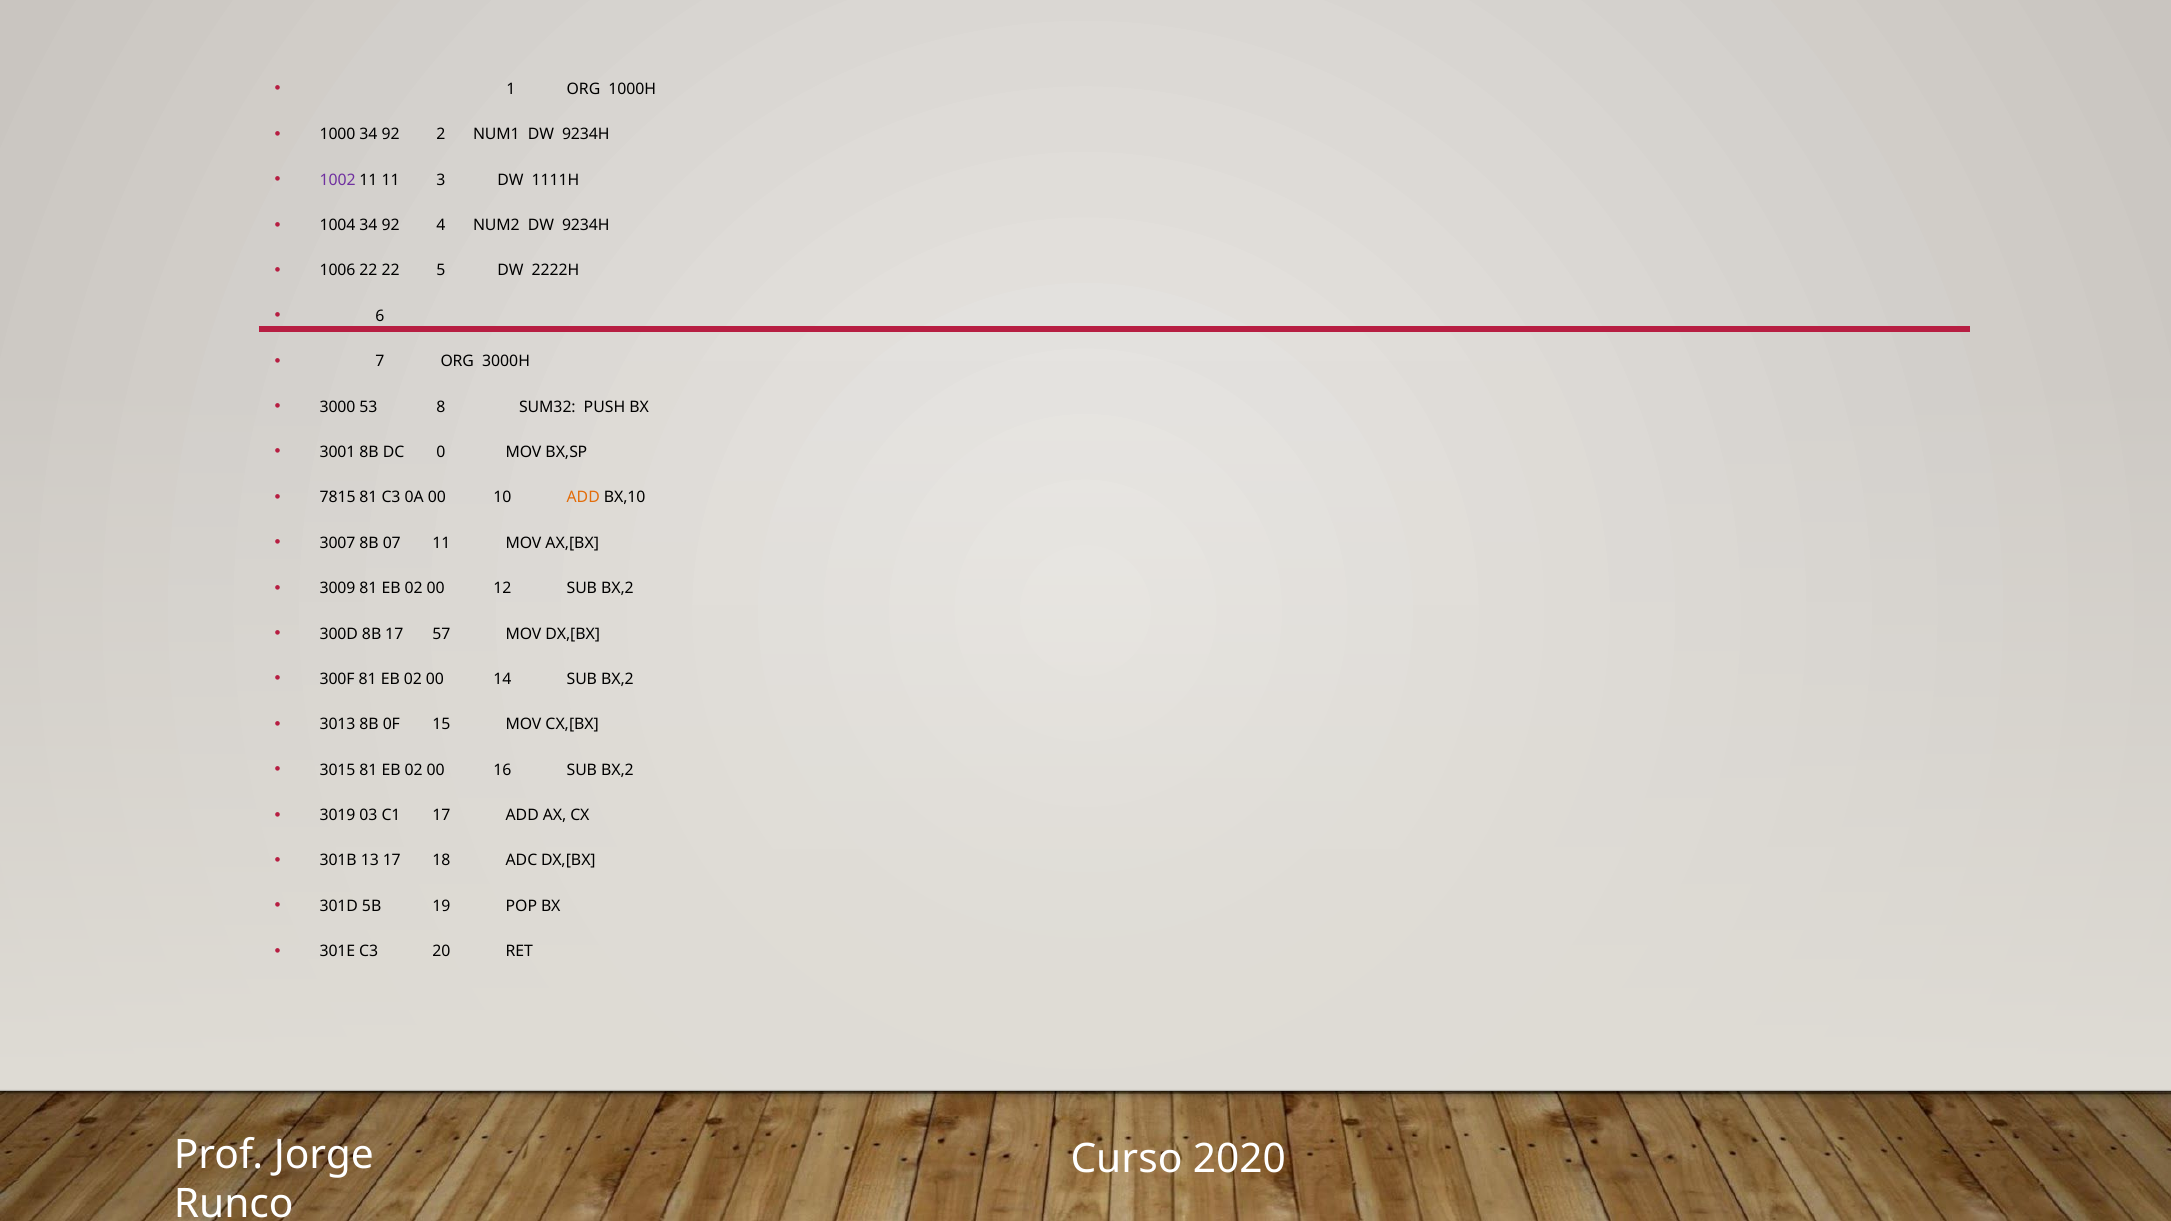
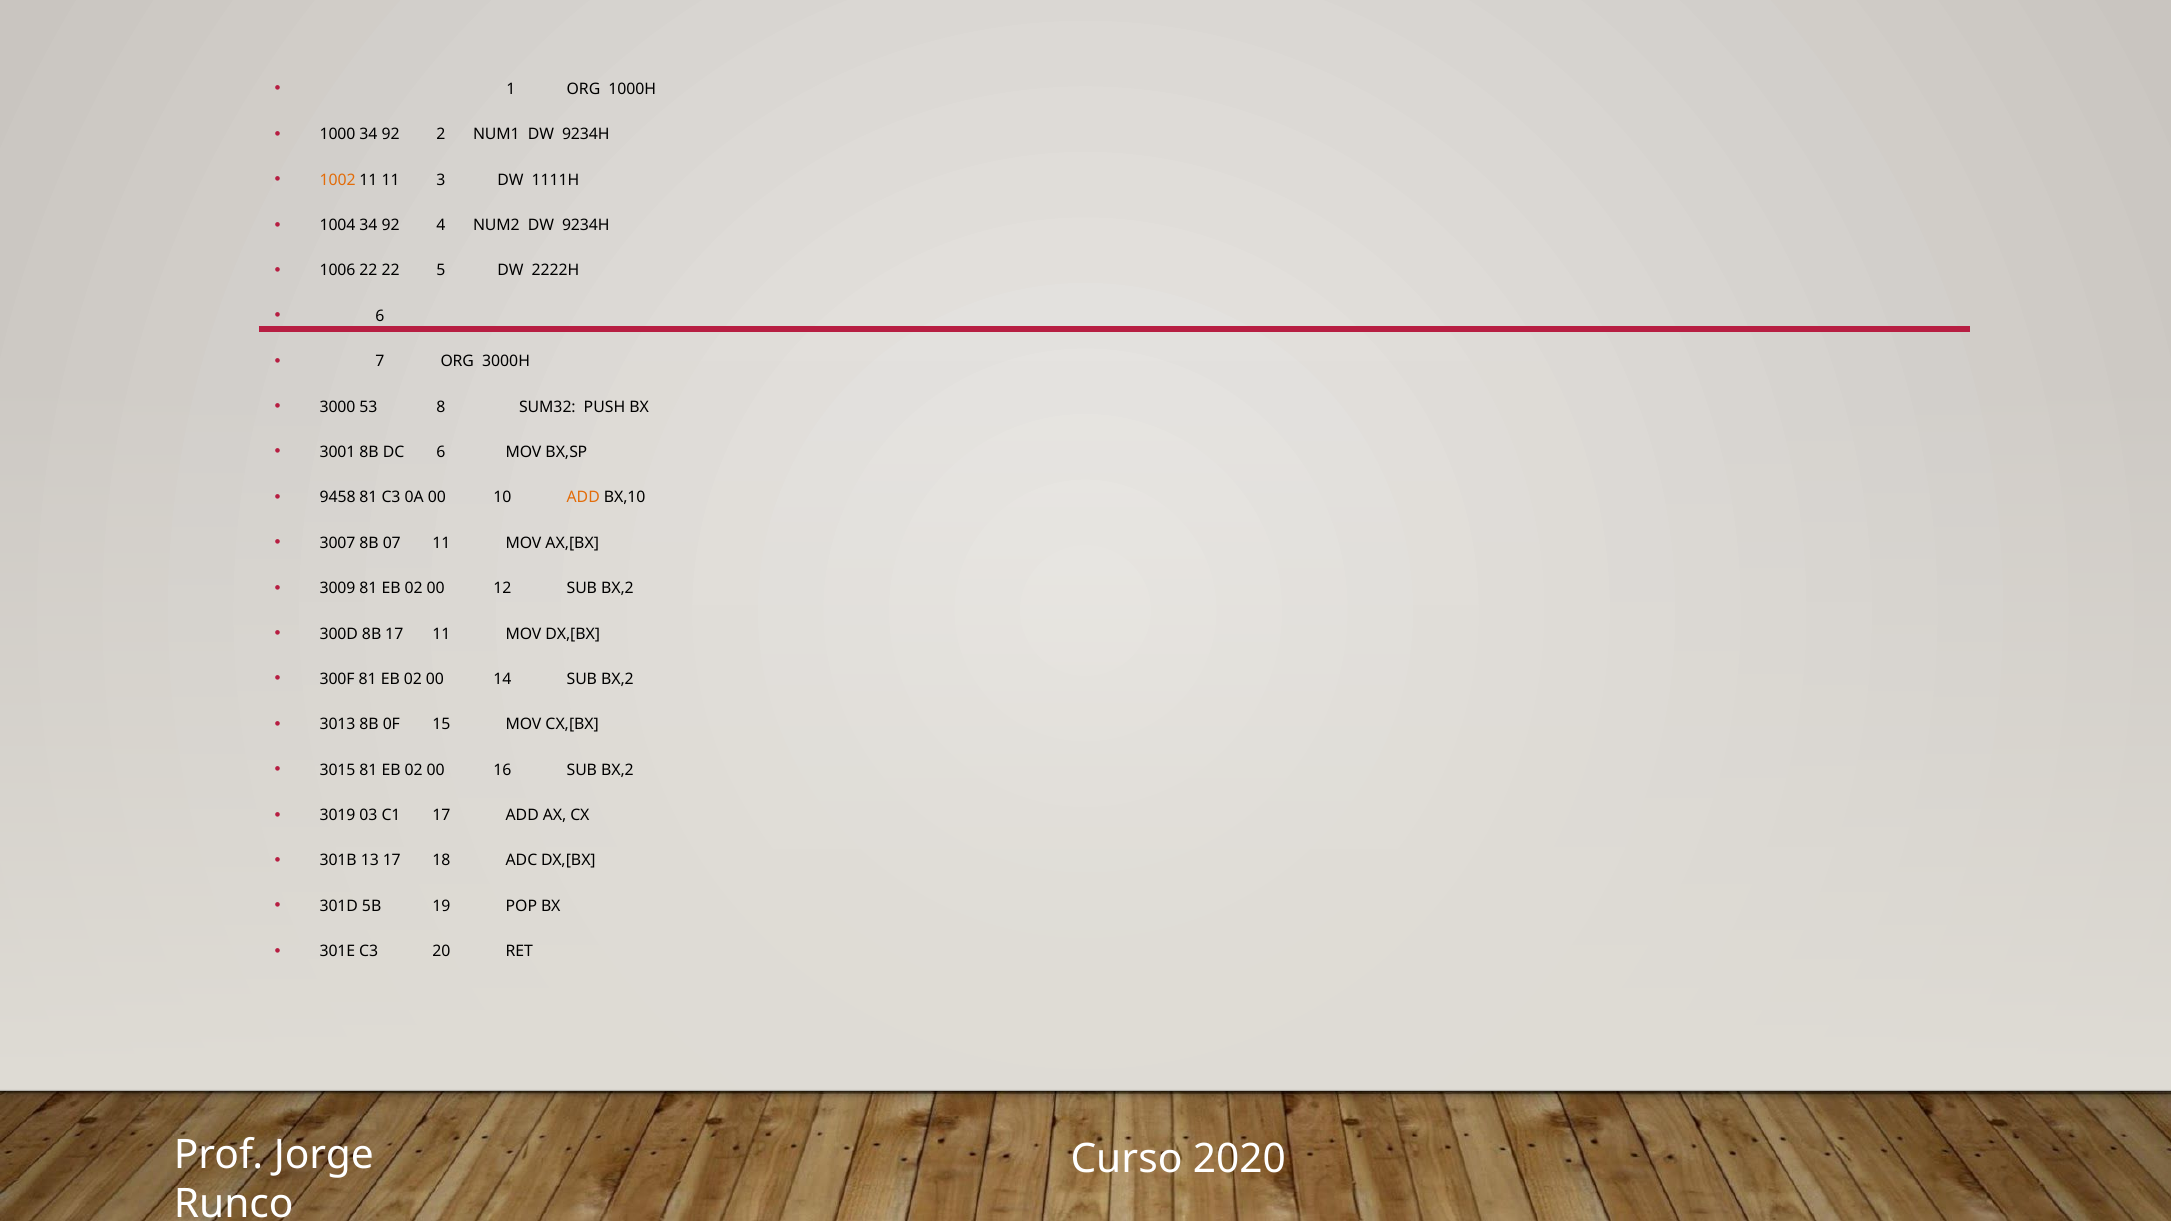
1002 colour: purple -> orange (338, 180)
DC 0: 0 -> 6 (441, 452)
7815: 7815 -> 9458 (338, 498)
17 57: 57 -> 11 (441, 634)
